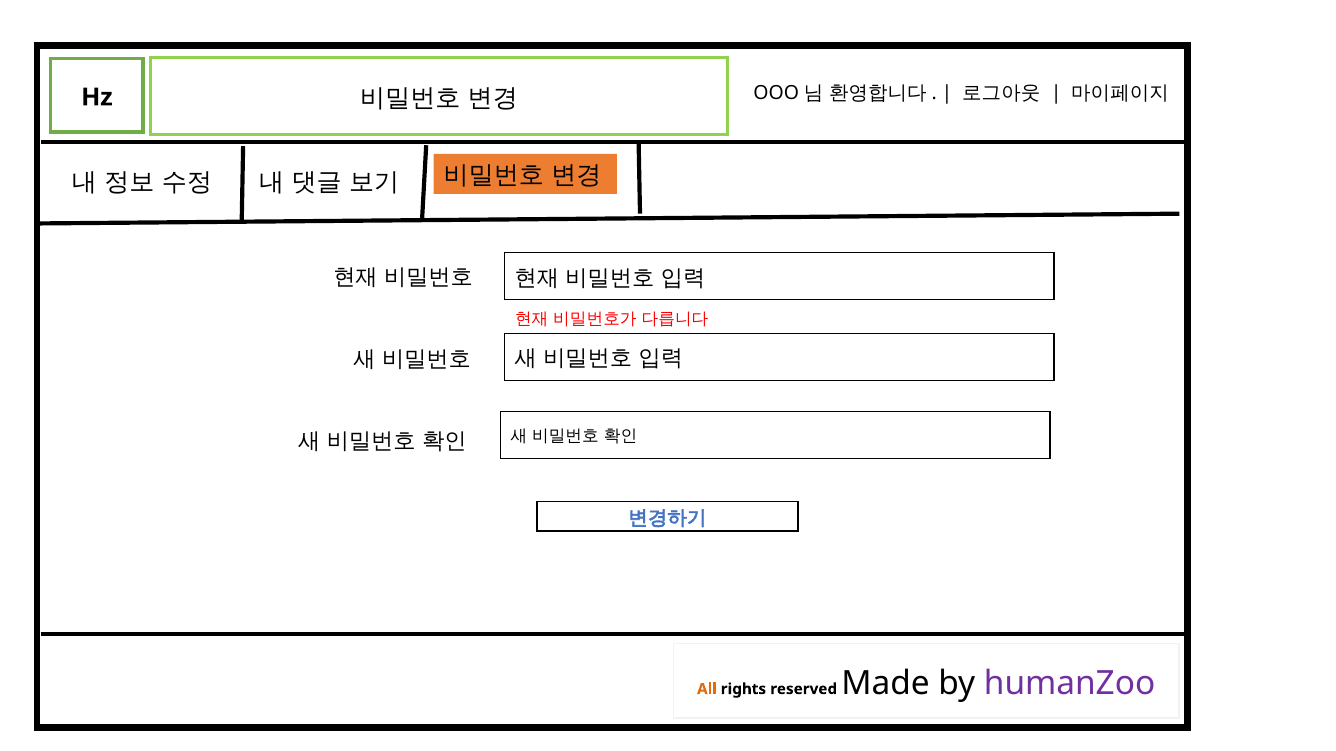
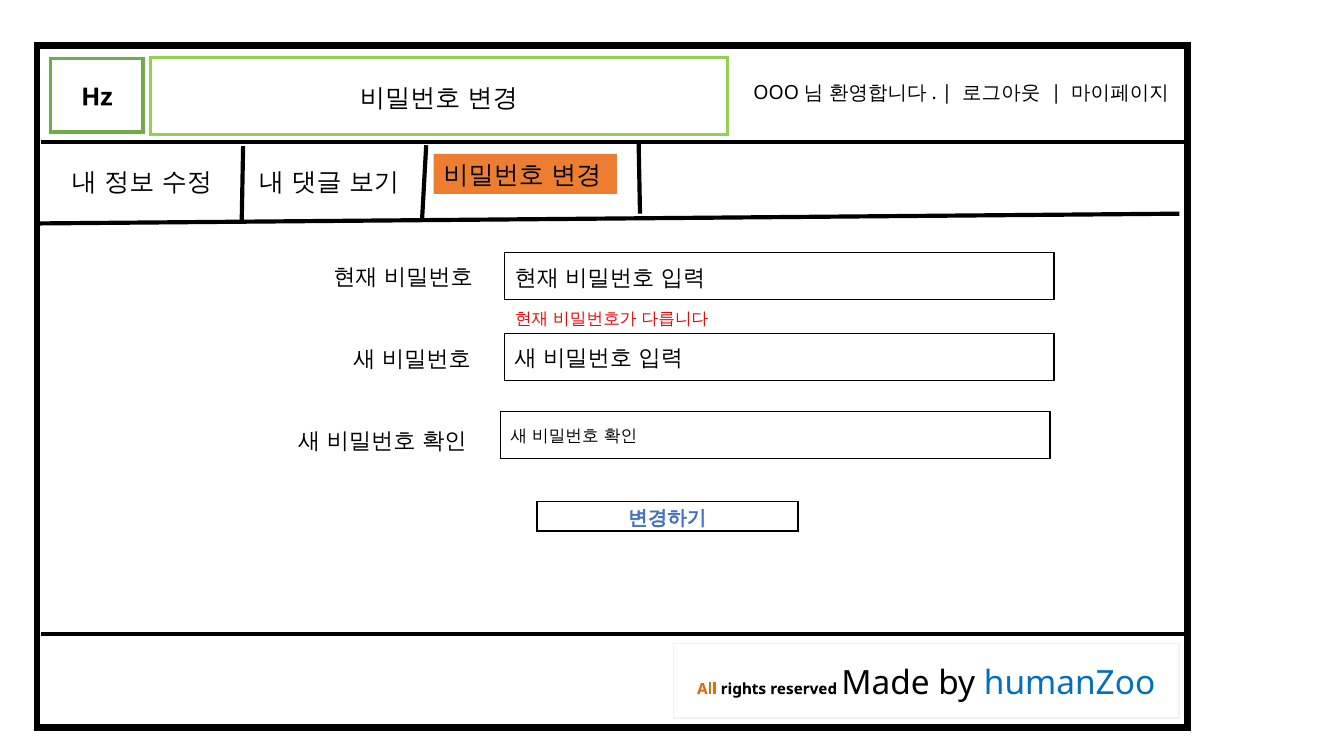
humanZoo colour: purple -> blue (1070, 684)
